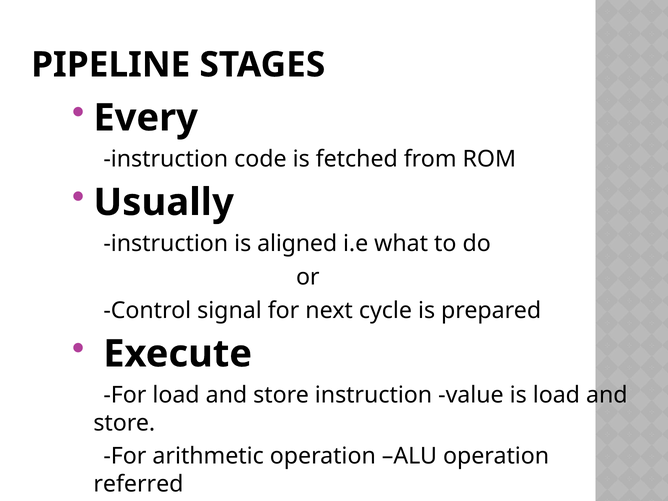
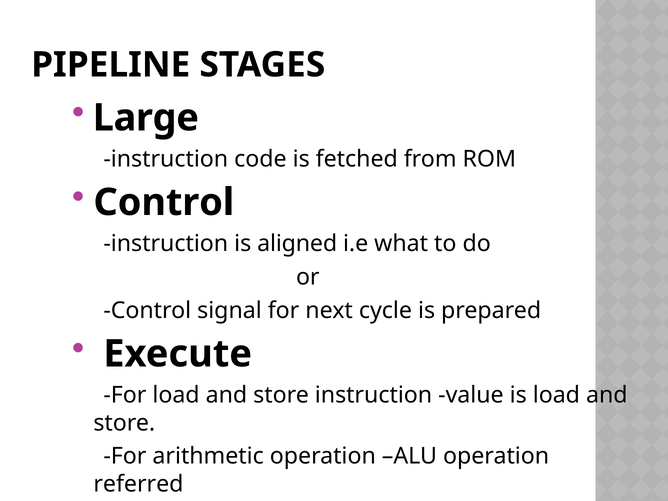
Every: Every -> Large (146, 118)
Usually: Usually -> Control (164, 202)
